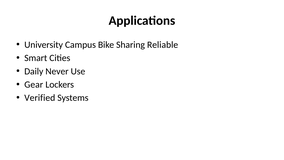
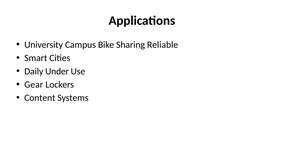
Never: Never -> Under (57, 71)
Verified: Verified -> Content (40, 98)
